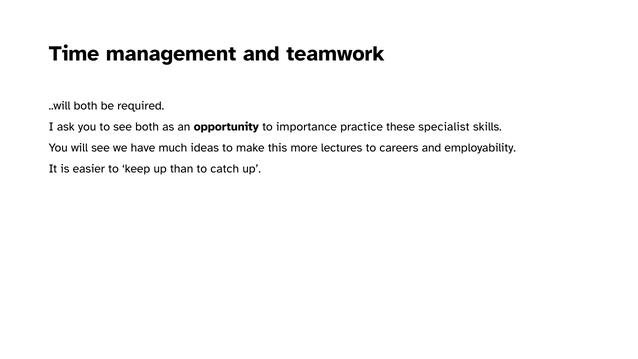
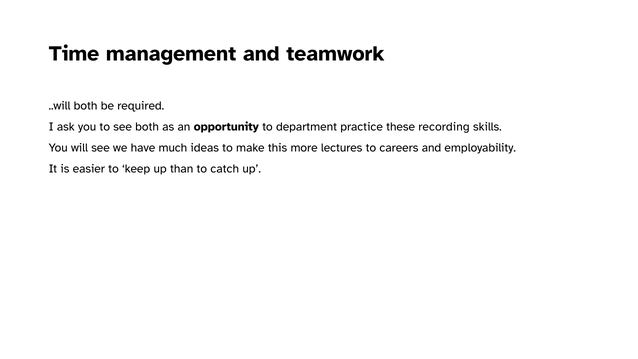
importance: importance -> department (307, 127)
specialist: specialist -> recording (444, 127)
